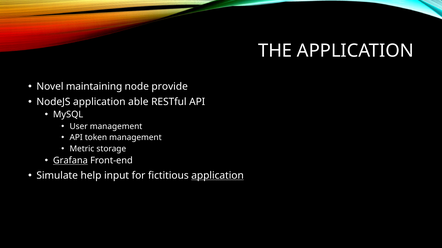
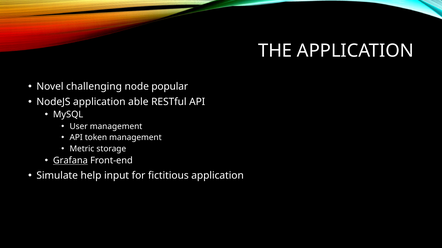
maintaining: maintaining -> challenging (94, 87)
provide: provide -> popular (170, 87)
application underline: present -> none (218, 176)
